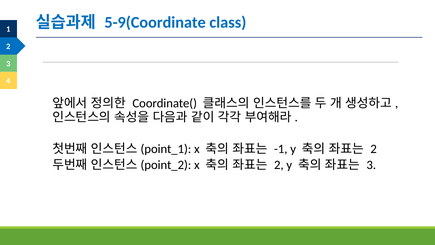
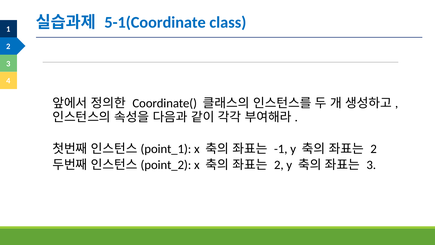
5-9(Coordinate: 5-9(Coordinate -> 5-1(Coordinate (155, 22)
